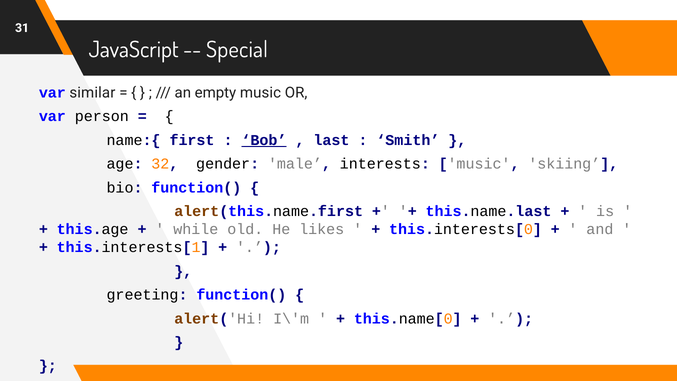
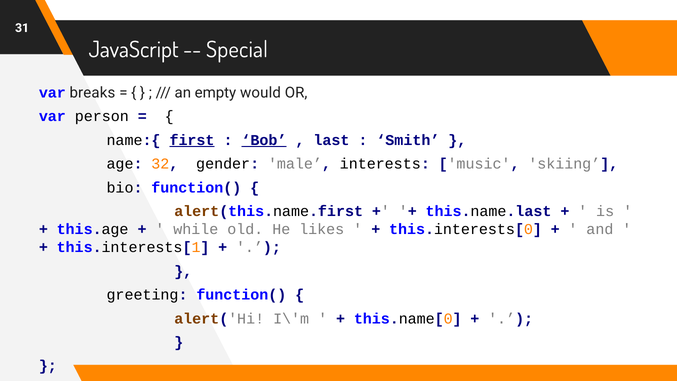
similar: similar -> breaks (92, 93)
empty music: music -> would (260, 93)
first underline: none -> present (192, 140)
